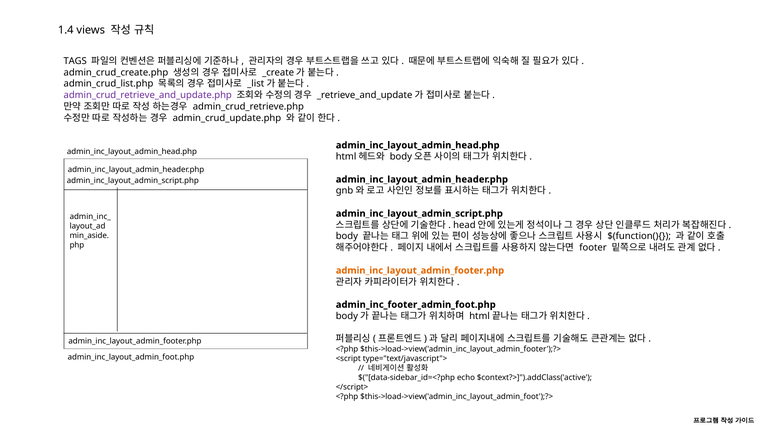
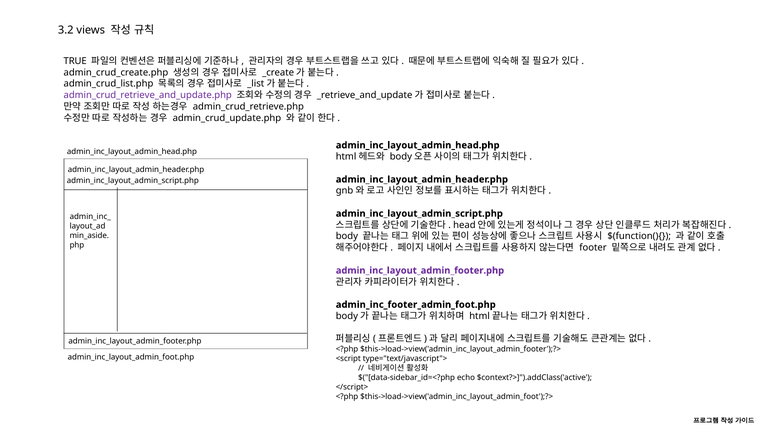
1.4: 1.4 -> 3.2 (66, 30)
TAGS: TAGS -> TRUE (75, 61)
admin_inc_layout_admin_footer.php colour: orange -> purple (420, 271)
